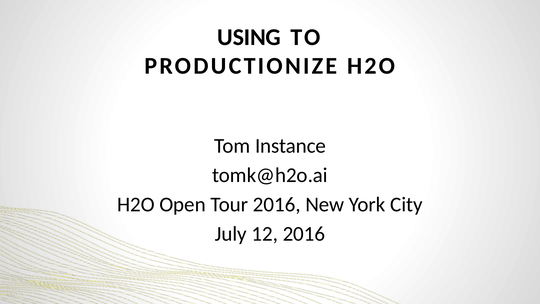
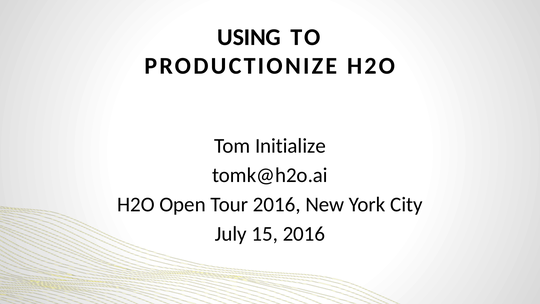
Instance: Instance -> Initialize (290, 146)
12: 12 -> 15 (265, 234)
